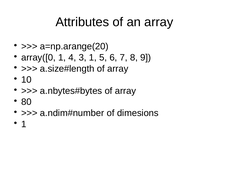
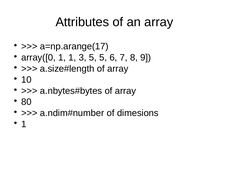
a=np.arange(20: a=np.arange(20 -> a=np.arange(17 (74, 46)
1 4: 4 -> 1 (72, 57)
3 1: 1 -> 5 (93, 57)
